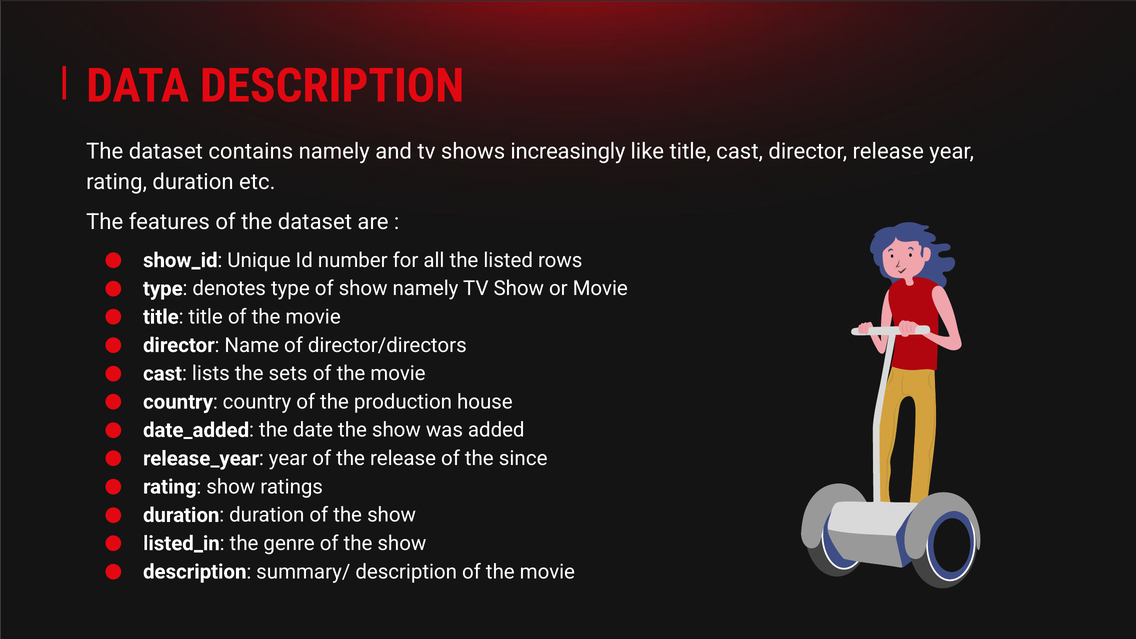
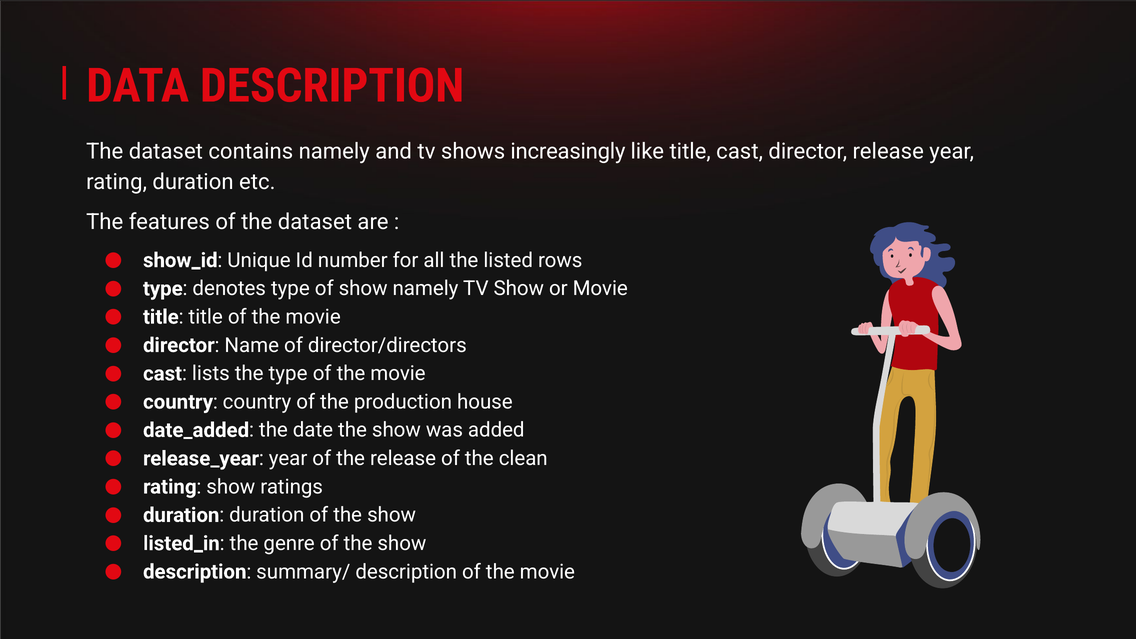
the sets: sets -> type (288, 374)
since: since -> clean (523, 459)
